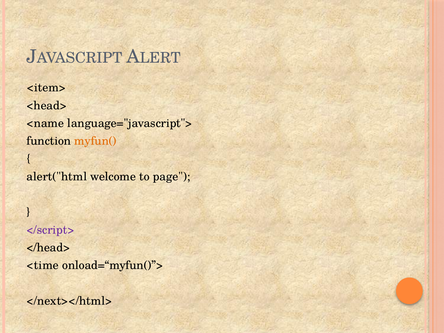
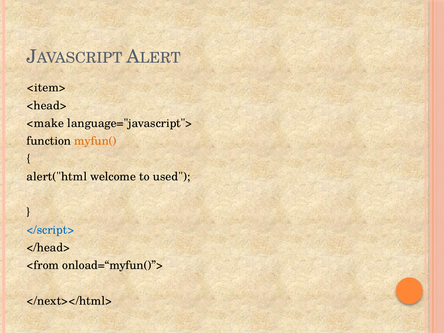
<name: <name -> <make (45, 123)
page: page -> used (172, 177)
</script> colour: purple -> blue (51, 230)
<time: <time -> <from (43, 265)
